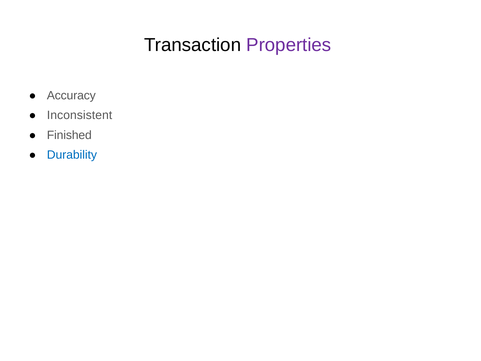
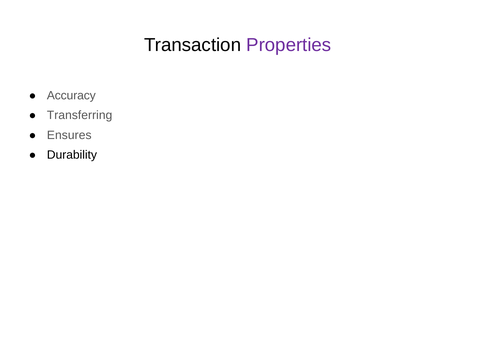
Inconsistent: Inconsistent -> Transferring (80, 115)
Finished: Finished -> Ensures (69, 135)
Durability colour: blue -> black (72, 155)
